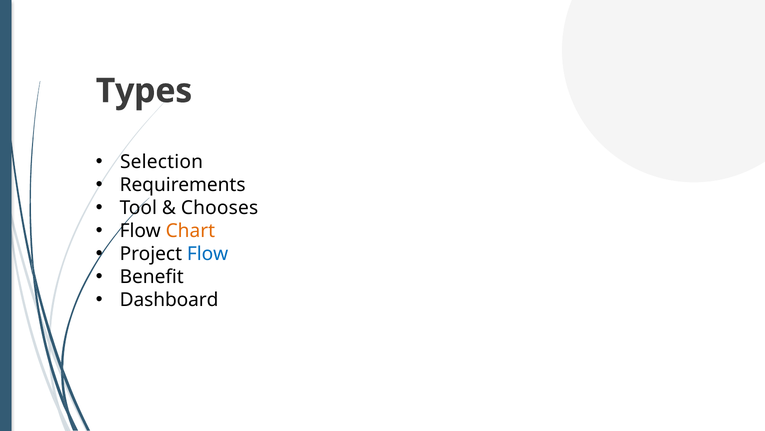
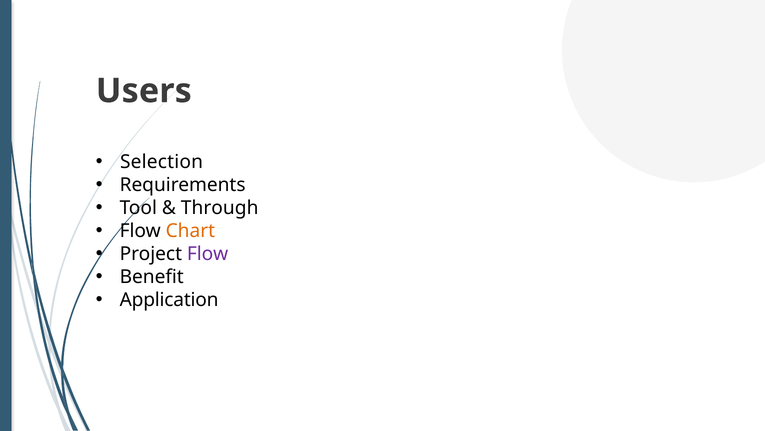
Types: Types -> Users (144, 91)
Chooses: Chooses -> Through (220, 208)
Flow colour: blue -> purple (208, 254)
Dashboard: Dashboard -> Application (169, 300)
